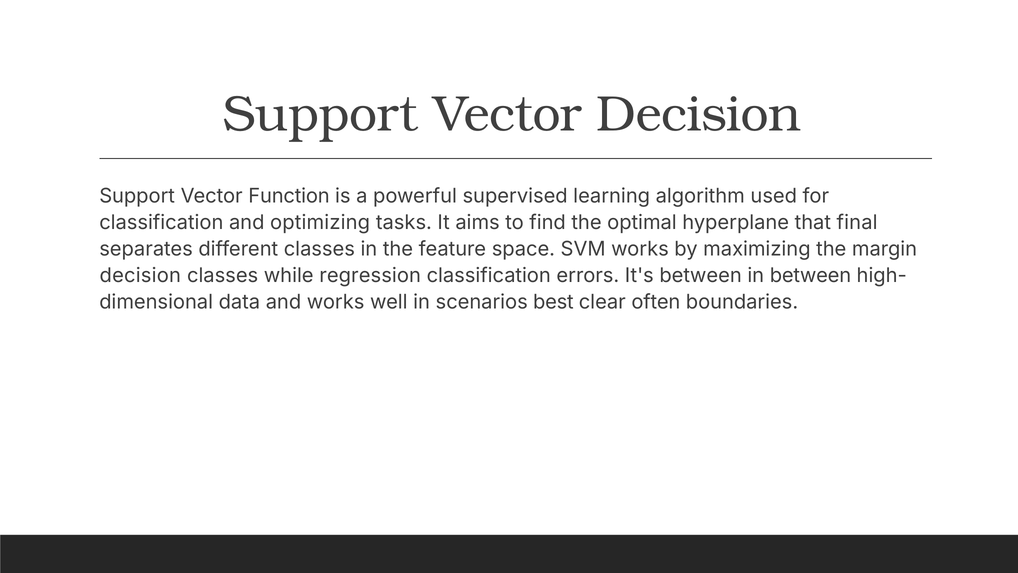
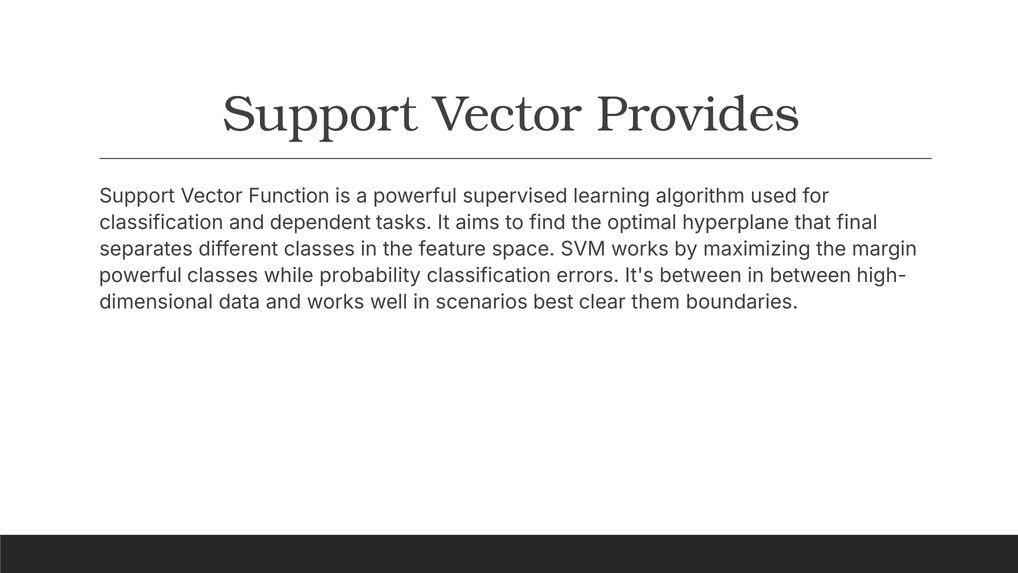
Vector Decision: Decision -> Provides (699, 114)
optimizing: optimizing -> dependent (320, 222)
decision: decision -> powerful (140, 275)
regression: regression -> probability (370, 275)
often: often -> them (656, 302)
